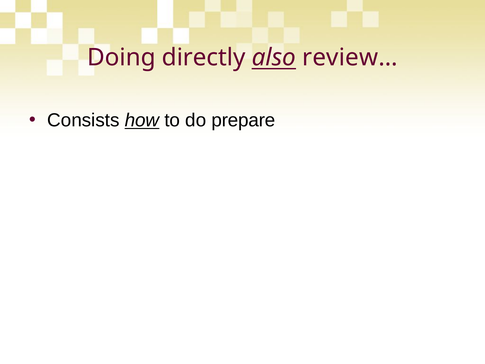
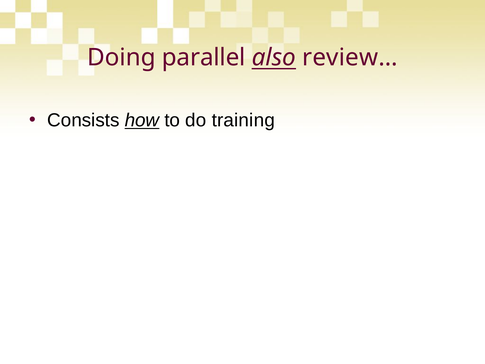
directly: directly -> parallel (204, 57)
prepare: prepare -> training (243, 120)
